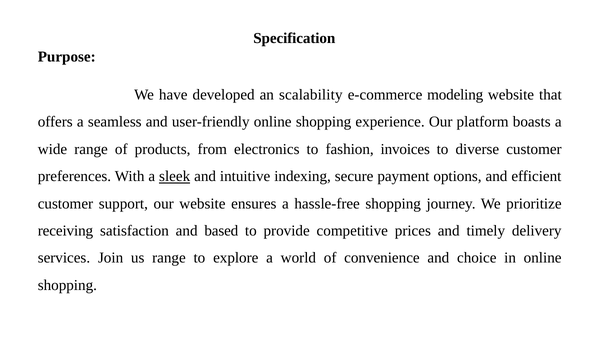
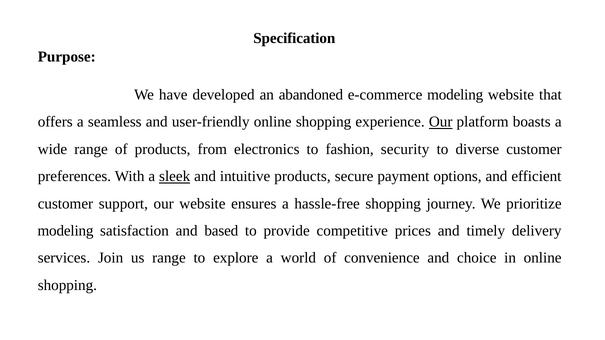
scalability: scalability -> abandoned (311, 95)
Our underline: none -> present (441, 122)
invoices: invoices -> security (405, 149)
intuitive indexing: indexing -> products (303, 177)
receiving: receiving -> modeling (66, 231)
